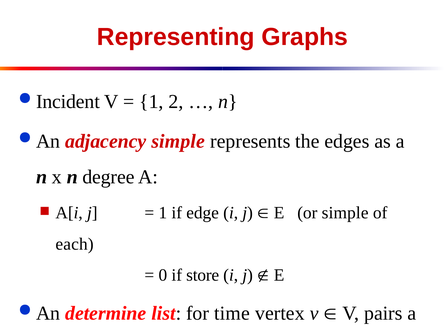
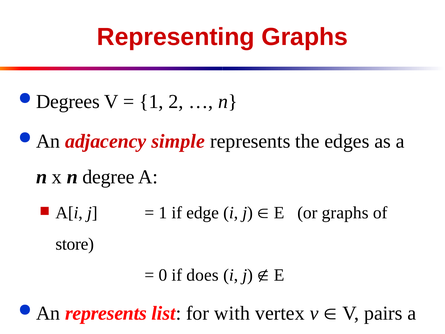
Incident: Incident -> Degrees (68, 102)
or simple: simple -> graphs (345, 213)
each: each -> store (75, 244)
store: store -> does (203, 275)
An determine: determine -> represents (106, 313)
time: time -> with (232, 313)
